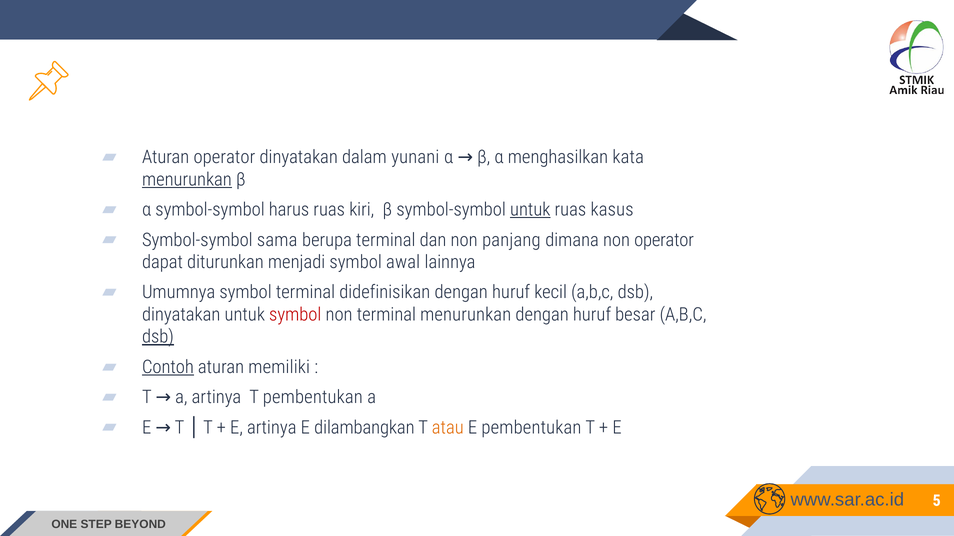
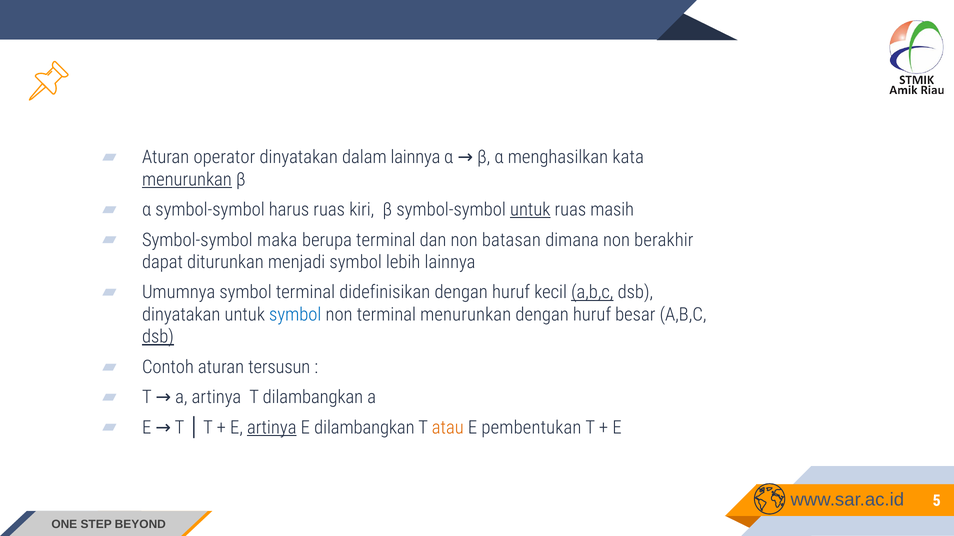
dalam yunani: yunani -> lainnya (415, 157)
kasus: kasus -> masih (612, 210)
sama: sama -> maka (277, 240)
panjang: panjang -> batasan (511, 240)
non operator: operator -> berakhir (664, 240)
awal: awal -> lebih (403, 262)
a,b,c underline: none -> present (592, 293)
symbol colour: red -> blue (295, 315)
Contoh underline: present -> none (168, 367)
memiliki: memiliki -> tersusun (279, 367)
T pembentukan: pembentukan -> dilambangkan (313, 398)
artinya underline: none -> present (272, 428)
